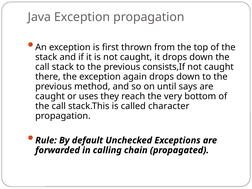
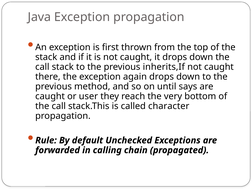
consists,If: consists,If -> inherits,If (164, 67)
uses: uses -> user (88, 96)
